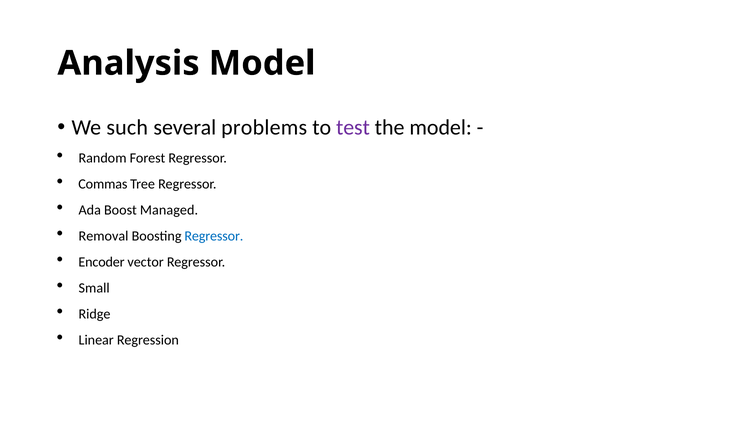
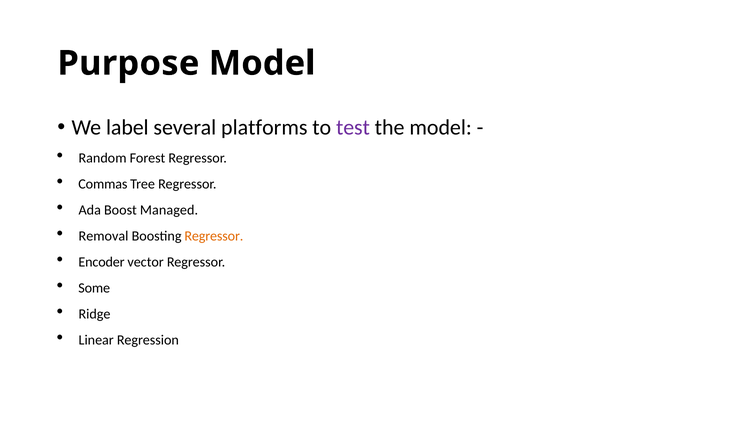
Analysis: Analysis -> Purpose (128, 63)
such: such -> label (127, 127)
problems: problems -> platforms (264, 127)
Regressor colour: blue -> orange (214, 236)
Small: Small -> Some (94, 288)
